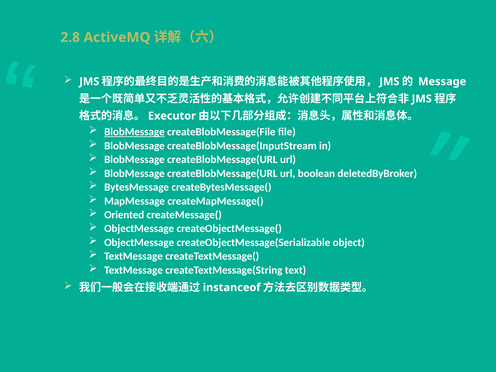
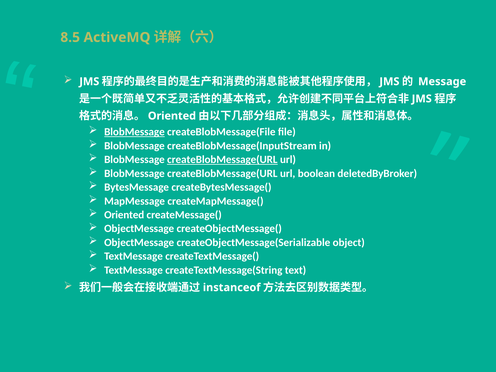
2.8: 2.8 -> 8.5 (70, 37)
Executor: Executor -> Oriented (172, 116)
createBlobMessage(URL underline: none -> present (222, 160)
